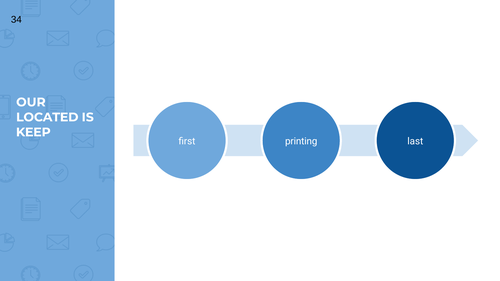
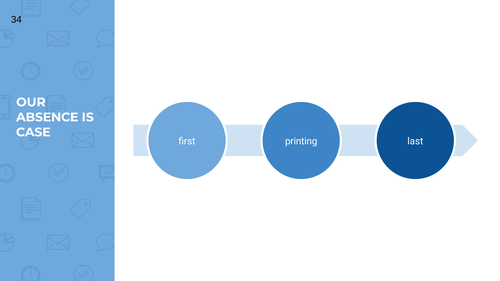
LOCATED: LOCATED -> ABSENCE (47, 117)
KEEP: KEEP -> CASE (33, 132)
